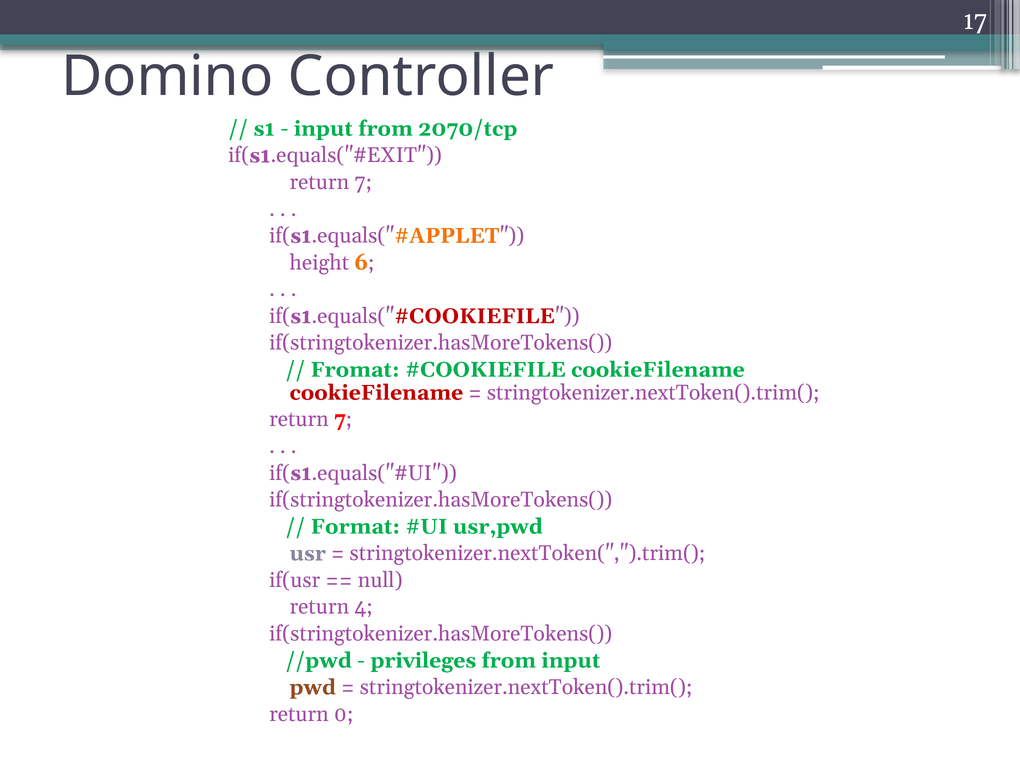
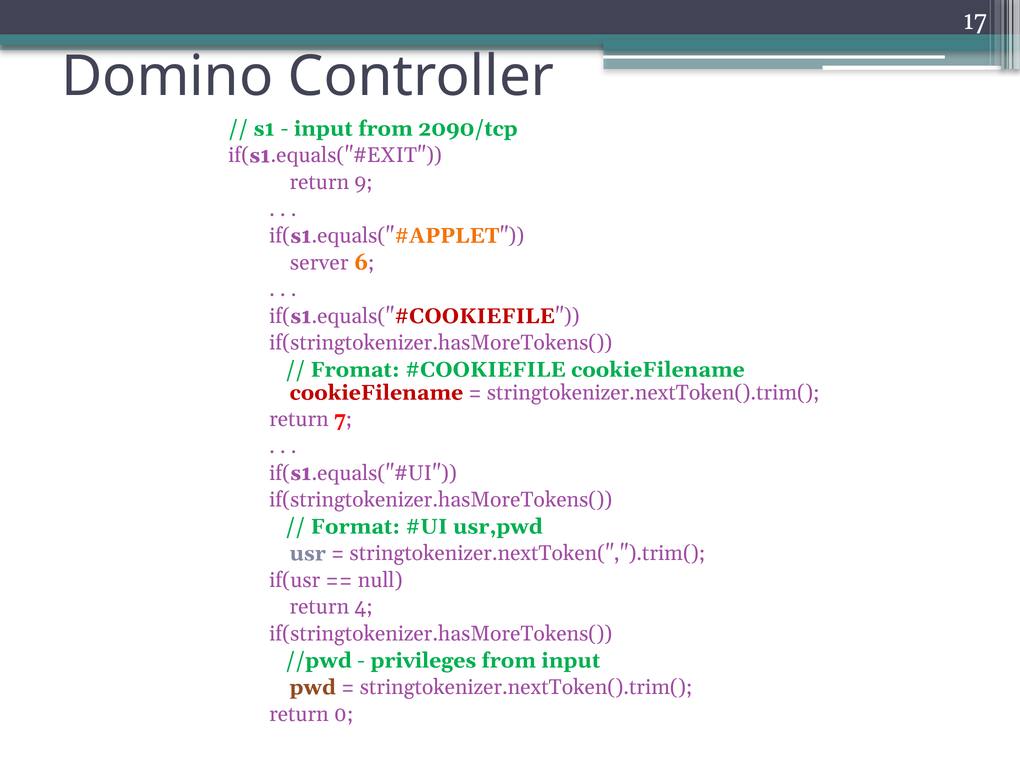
2070/tcp: 2070/tcp -> 2090/tcp (468, 129)
7: 7 -> 9 (364, 182)
height: height -> server (319, 263)
